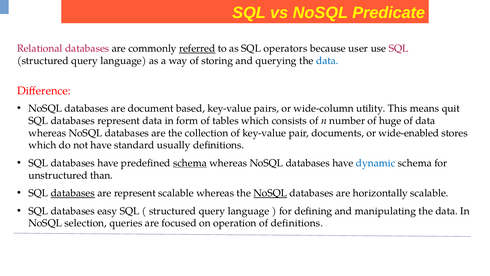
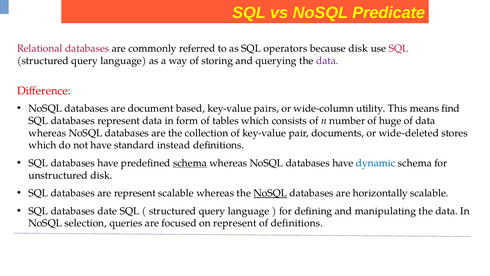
referred underline: present -> none (197, 49)
because user: user -> disk (358, 49)
data colour: blue -> purple (327, 61)
quit: quit -> find (451, 108)
wide-enabled: wide-enabled -> wide-deleted (409, 133)
usually: usually -> instead (174, 145)
unstructured than: than -> disk (101, 175)
databases underline: present -> none (73, 193)
easy: easy -> date (107, 211)
on operation: operation -> represent (235, 223)
